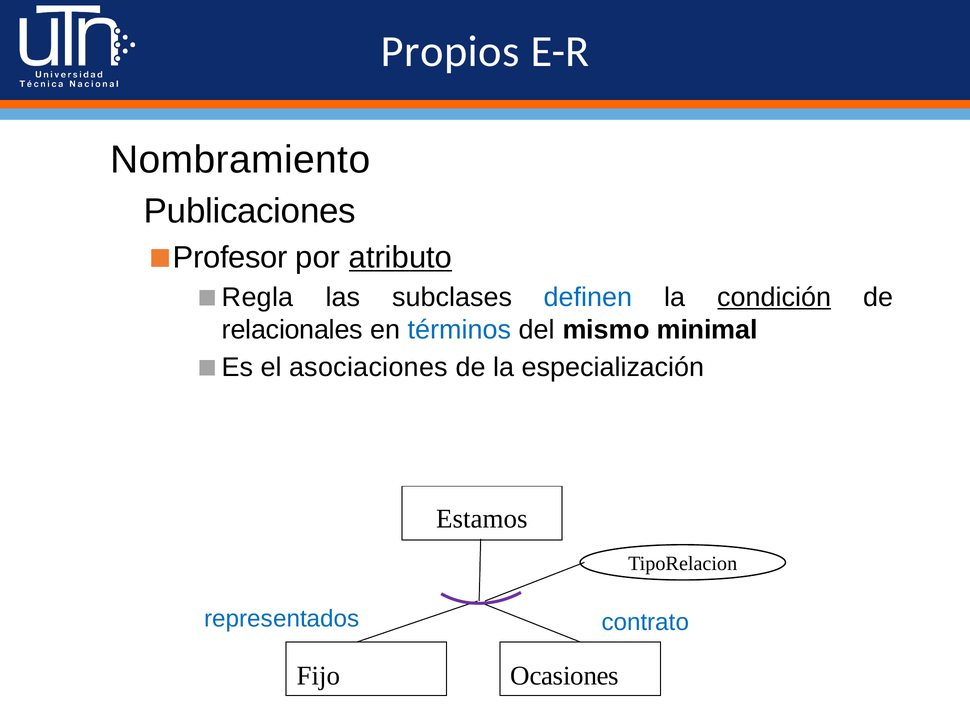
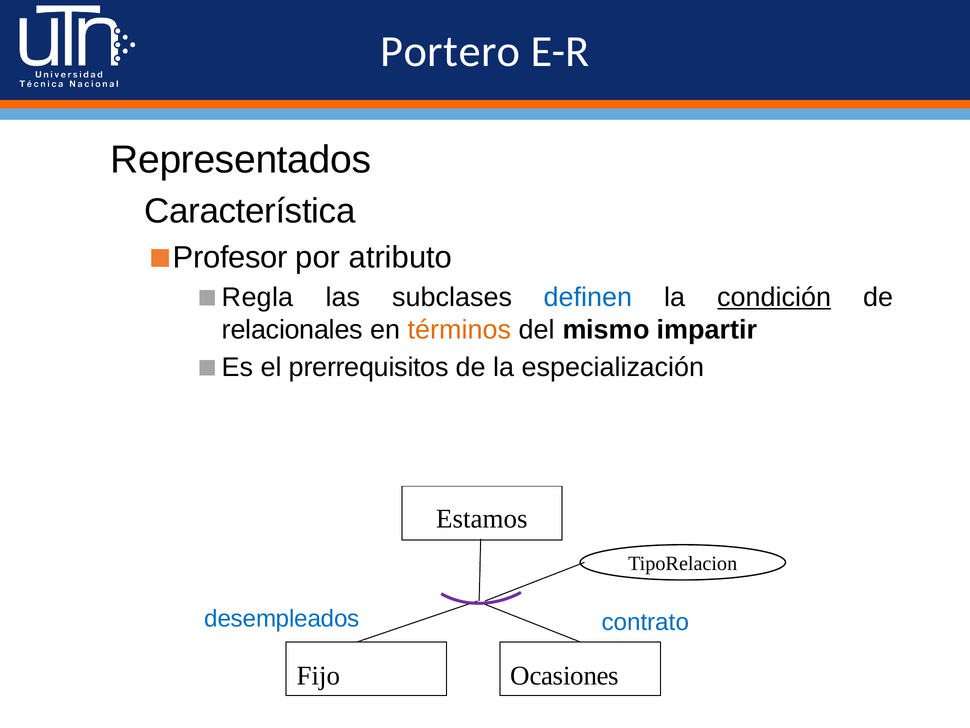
Propios: Propios -> Portero (450, 51)
Nombramiento: Nombramiento -> Representados (241, 160)
Publicaciones: Publicaciones -> Característica (250, 211)
atributo underline: present -> none (401, 257)
términos colour: blue -> orange (459, 329)
minimal: minimal -> impartir (707, 329)
asociaciones: asociaciones -> prerrequisitos (369, 367)
representados: representados -> desempleados (282, 618)
